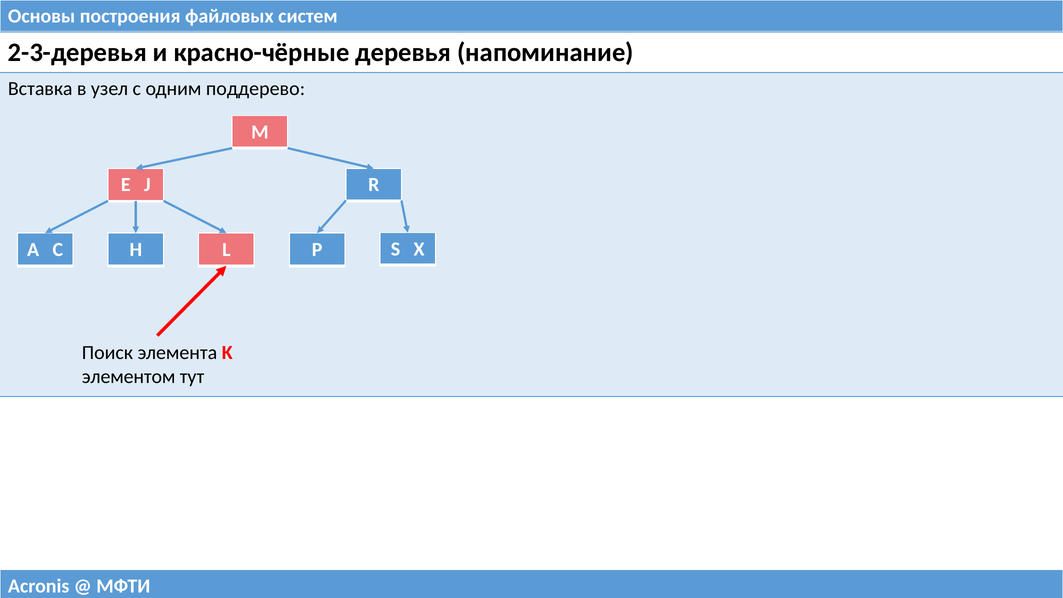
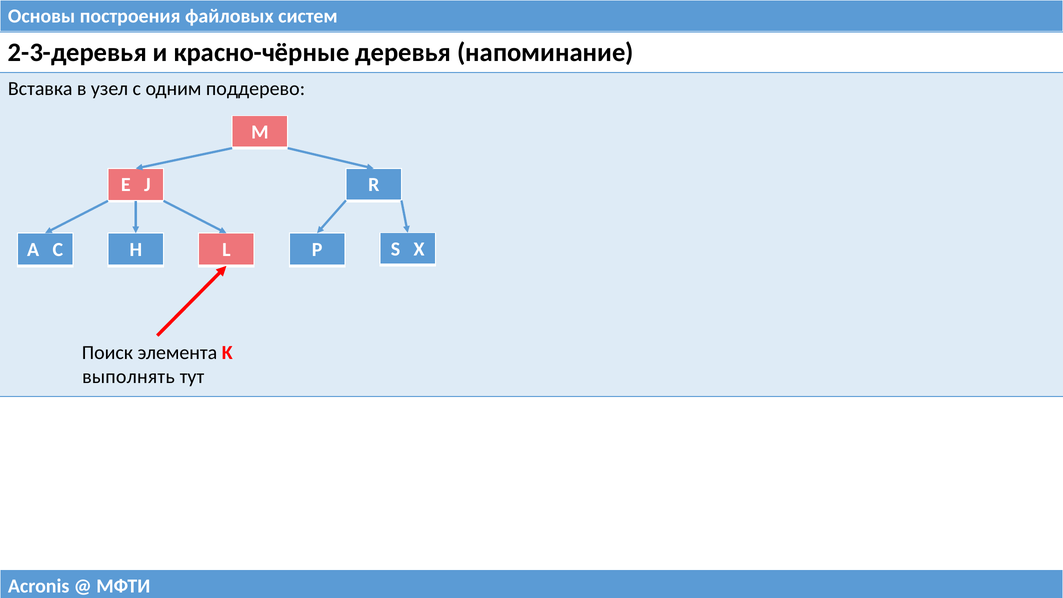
элементом: элементом -> выполнять (128, 377)
